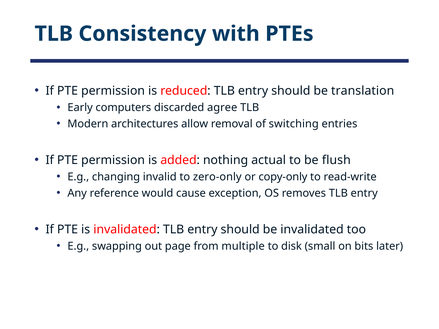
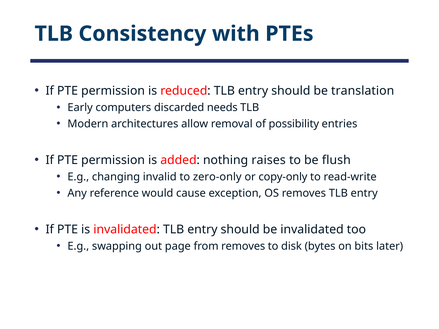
agree: agree -> needs (222, 108)
switching: switching -> possibility (294, 124)
actual: actual -> raises (269, 160)
from multiple: multiple -> removes (243, 246)
small: small -> bytes (320, 246)
